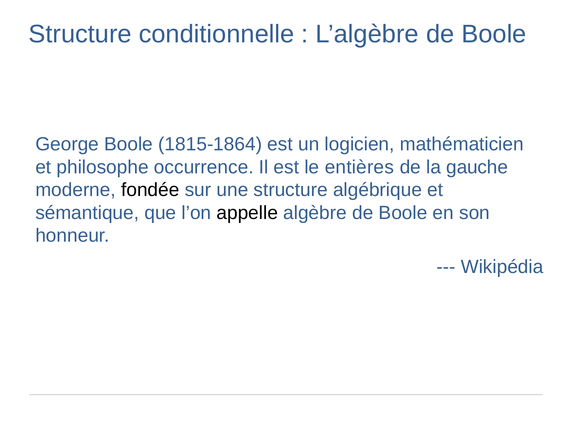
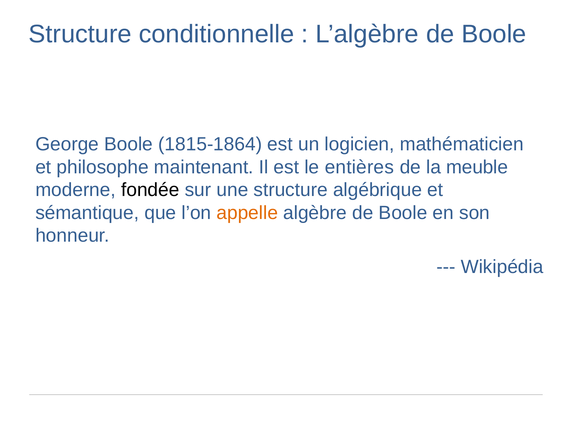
occurrence: occurrence -> maintenant (204, 167)
gauche: gauche -> meuble (477, 167)
appelle colour: black -> orange (247, 213)
